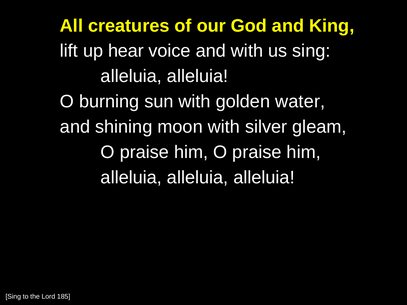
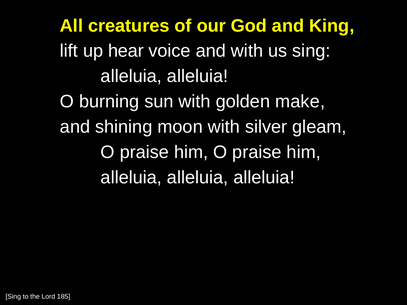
water: water -> make (300, 102)
